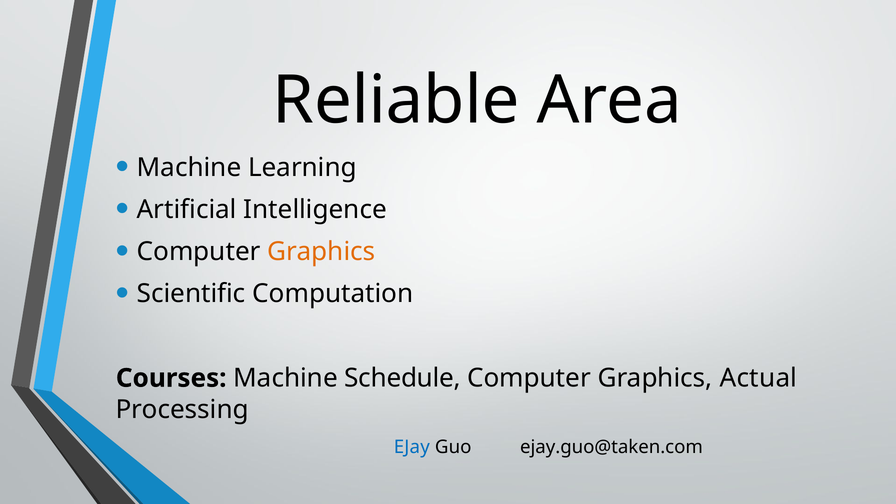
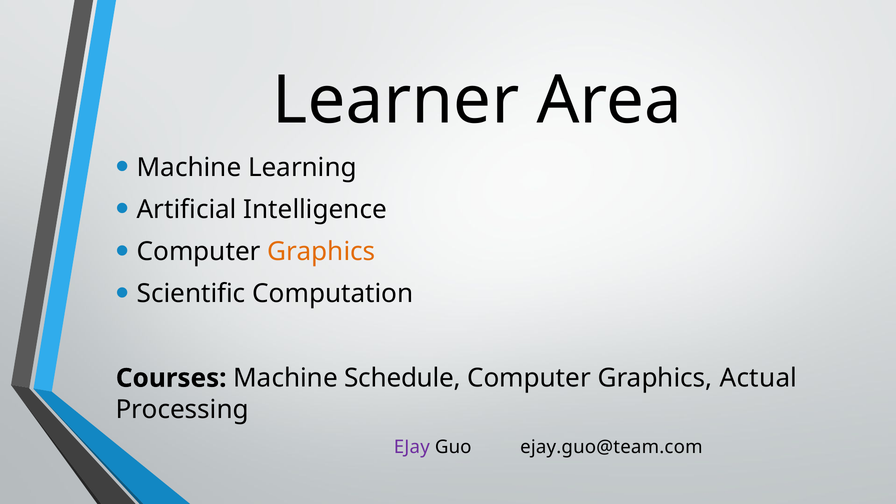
Reliable: Reliable -> Learner (396, 101)
EJay colour: blue -> purple (412, 447)
ejay.guo@taken.com: ejay.guo@taken.com -> ejay.guo@team.com (611, 447)
